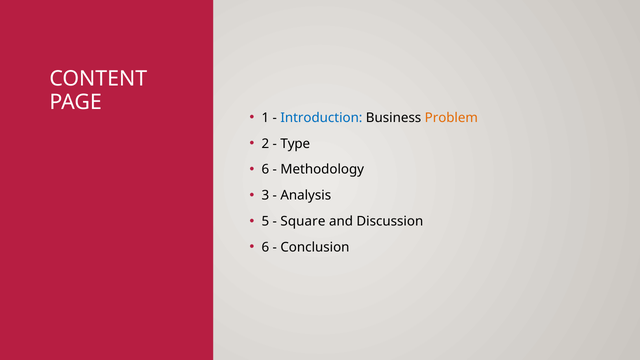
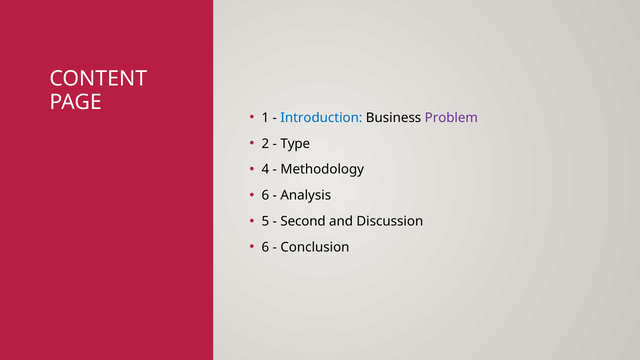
Problem colour: orange -> purple (451, 118)
6: 6 -> 4 (265, 170)
3: 3 -> 6 (265, 195)
Square: Square -> Second (303, 221)
